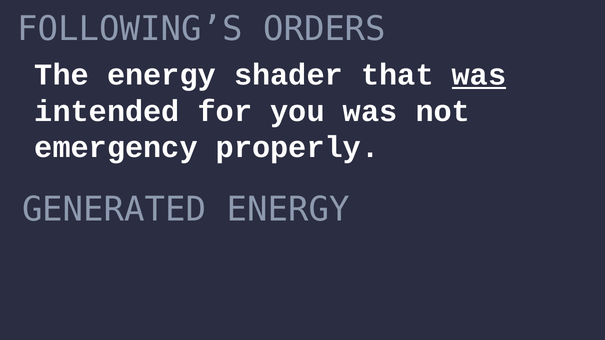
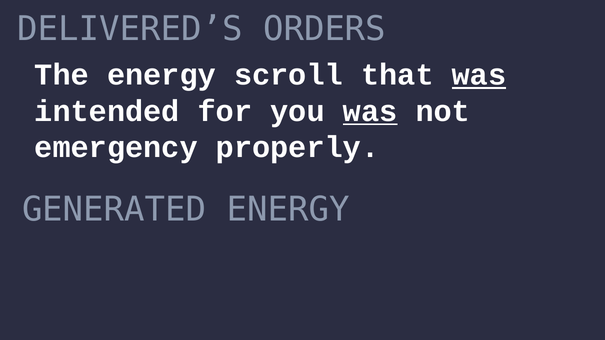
FOLLOWING’S: FOLLOWING’S -> DELIVERED’S (130, 29)
shader: shader -> scroll (288, 75)
was underline: none -> present (370, 111)
